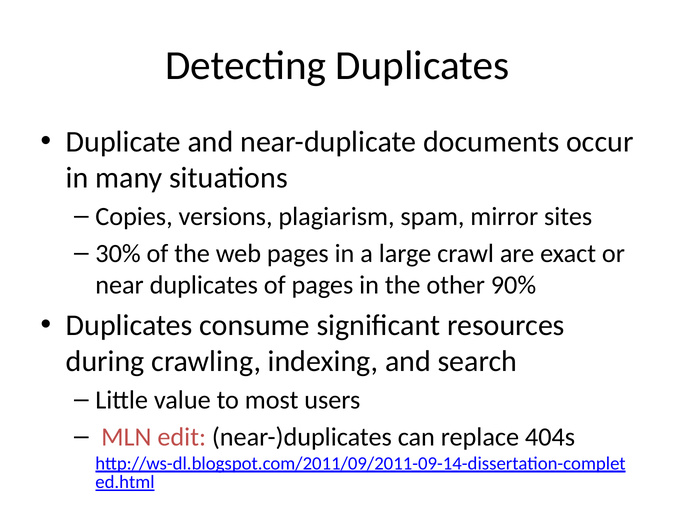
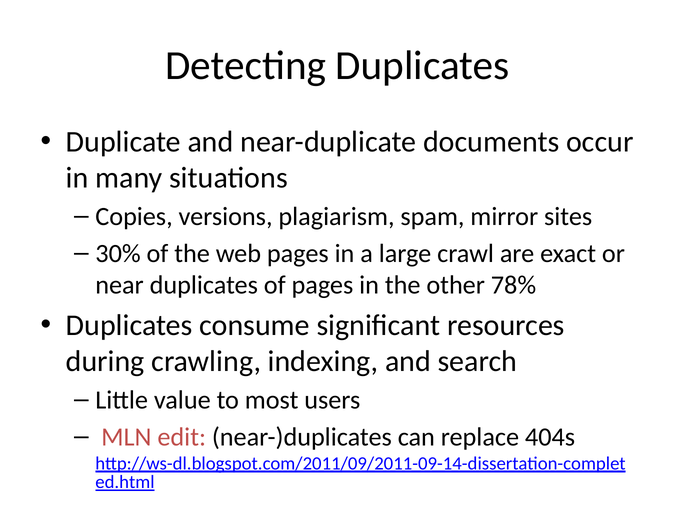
90%: 90% -> 78% (513, 285)
